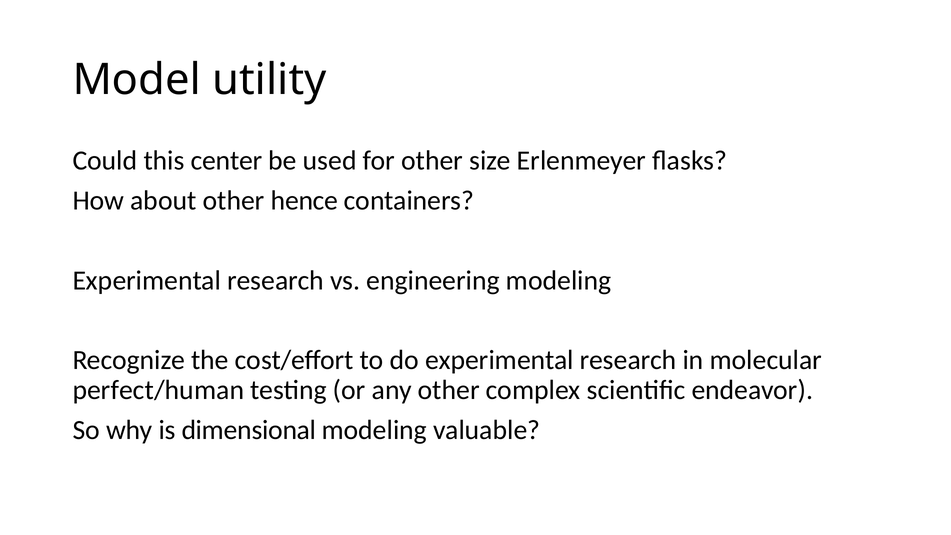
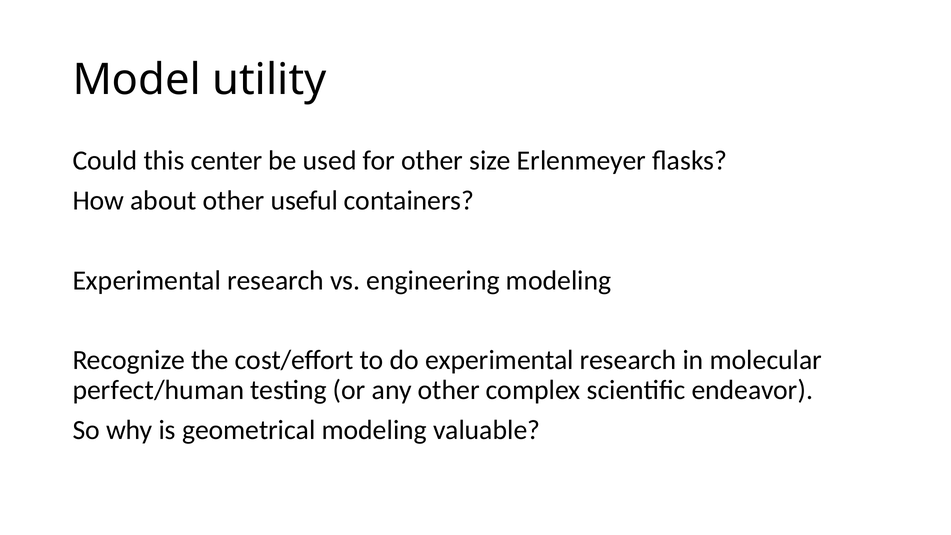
hence: hence -> useful (304, 201)
dimensional: dimensional -> geometrical (249, 430)
